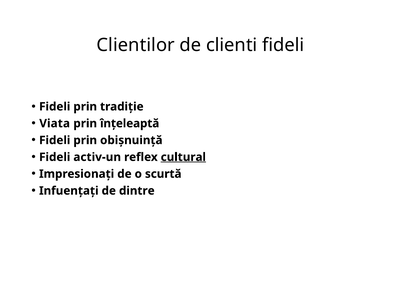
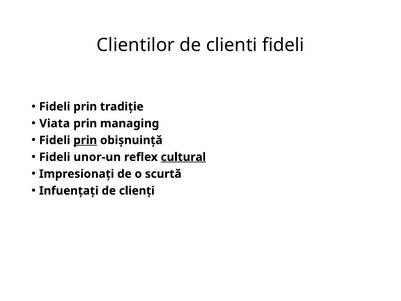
înțeleaptă: înțeleaptă -> managing (130, 123)
prin underline: none -> present (85, 140)
activ-un: activ-un -> unor-un (97, 157)
dintre: dintre -> clienți (137, 191)
